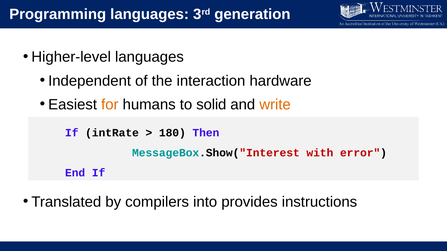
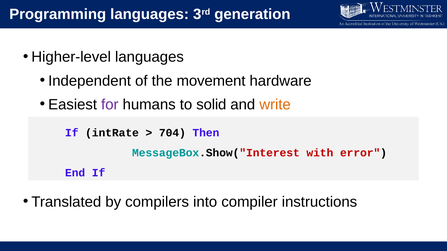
interaction: interaction -> movement (211, 81)
for colour: orange -> purple (110, 105)
180: 180 -> 704 (172, 133)
provides: provides -> compiler (249, 202)
